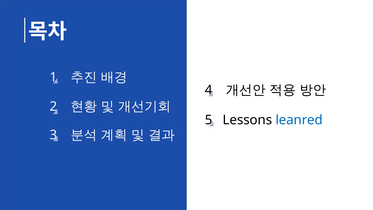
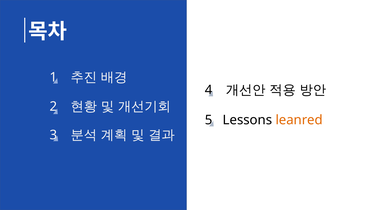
leanred colour: blue -> orange (299, 120)
